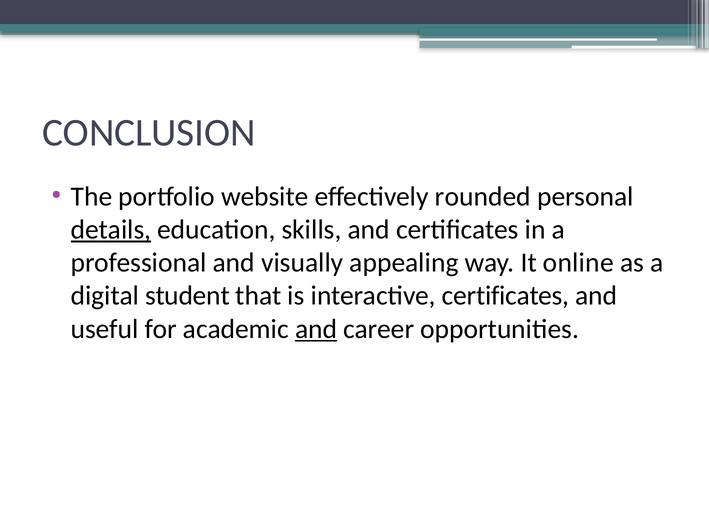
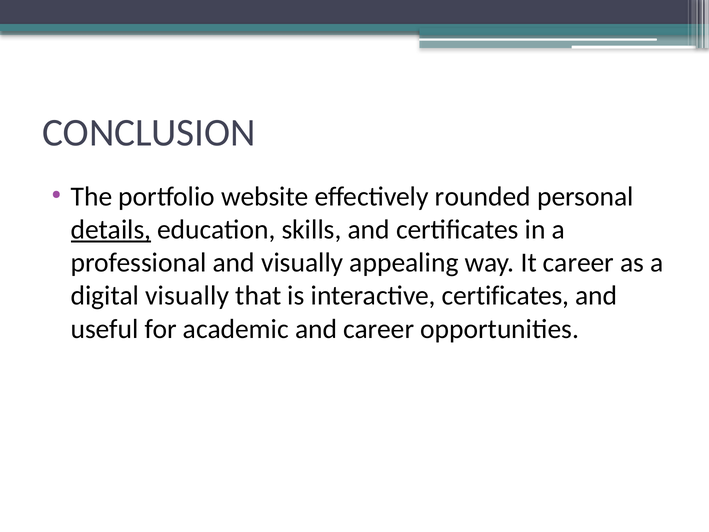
It online: online -> career (578, 263)
digital student: student -> visually (187, 296)
and underline: present -> none (316, 329)
